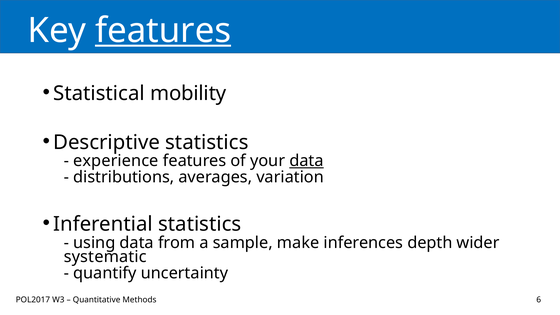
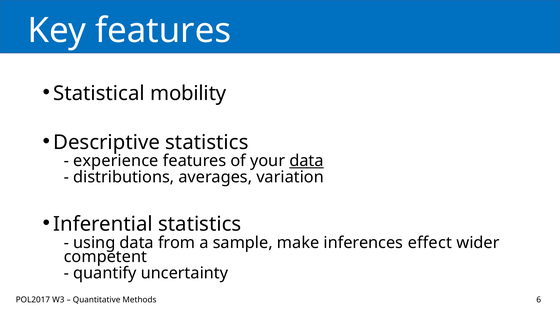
features underline: present -> none (163, 31)
depth: depth -> effect (430, 243)
systematic: systematic -> competent (105, 257)
